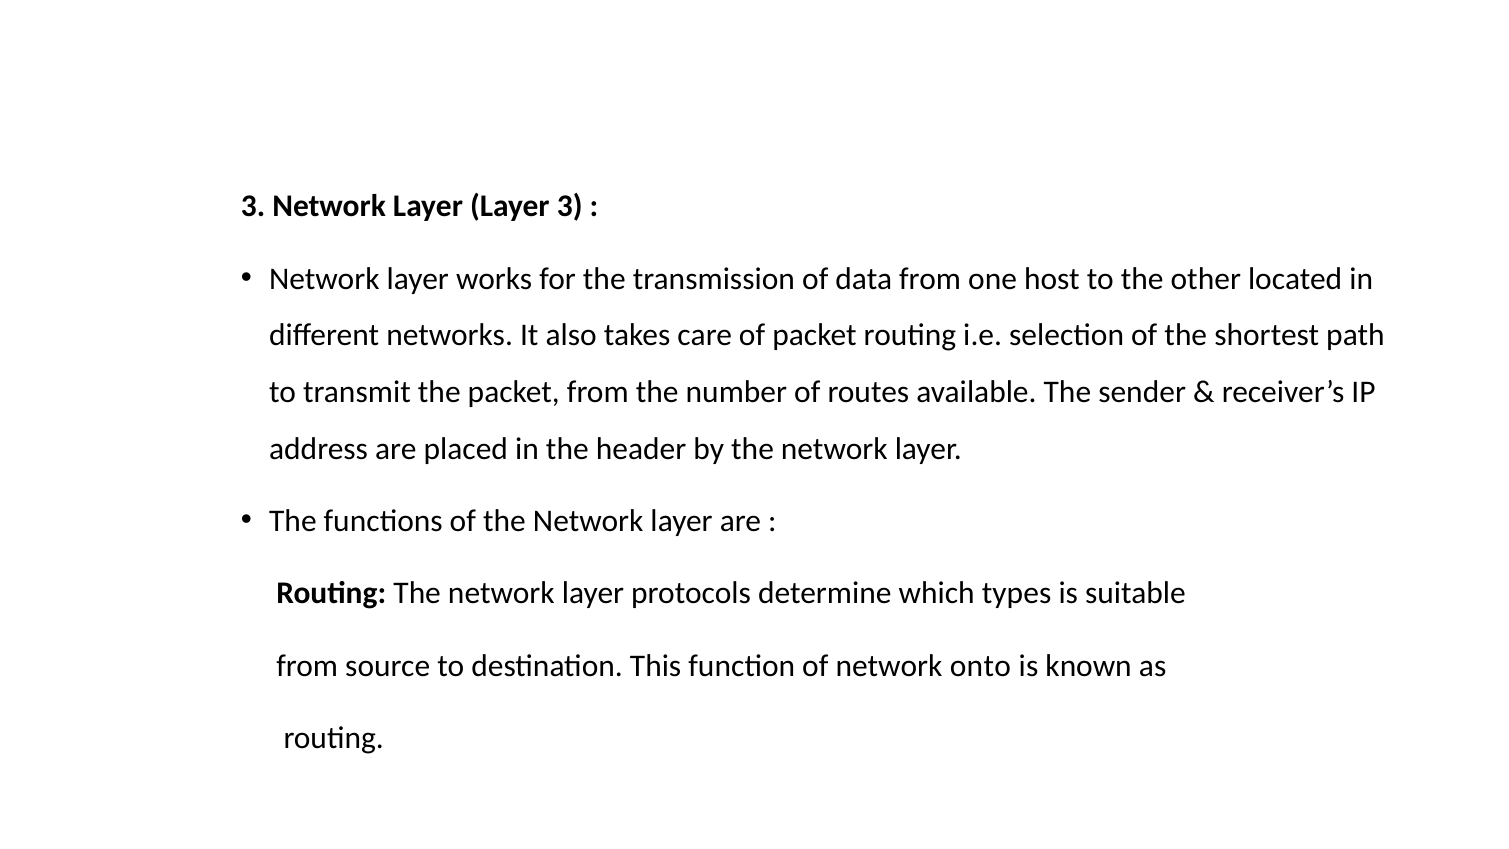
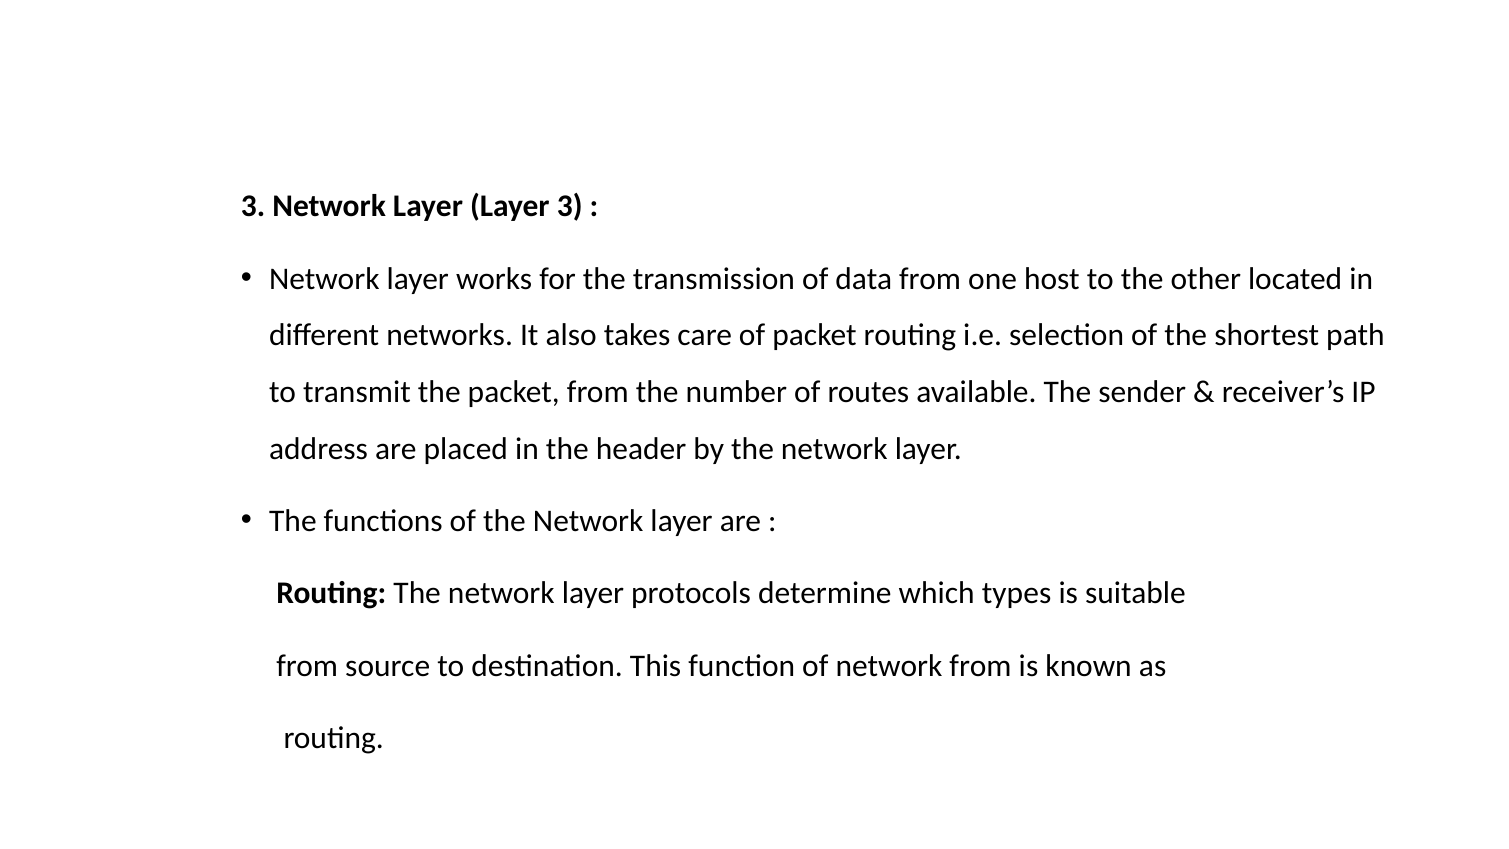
network onto: onto -> from (981, 666)
